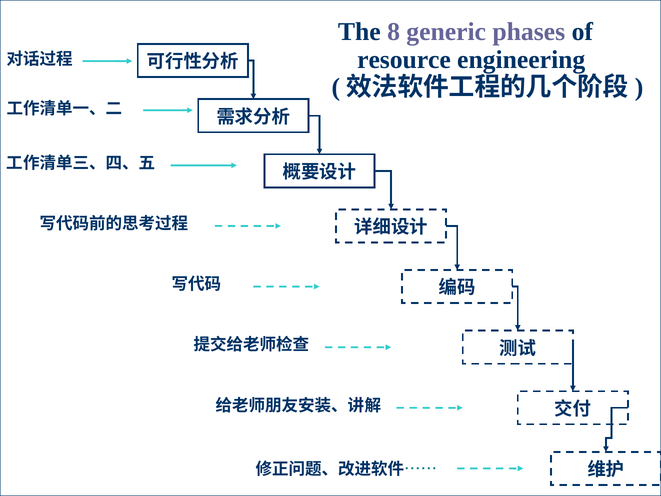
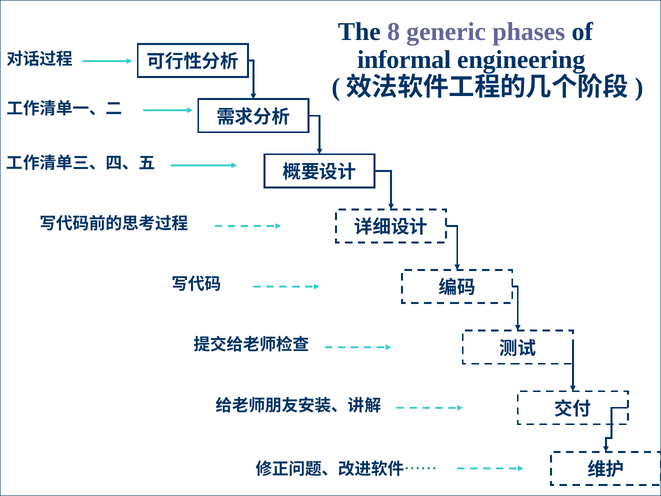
resource: resource -> informal (404, 60)
